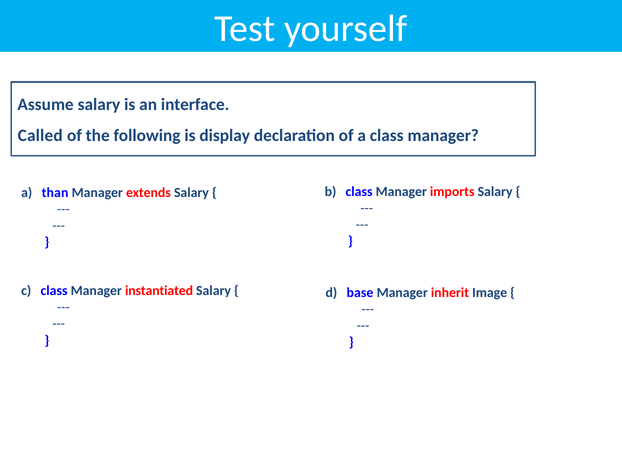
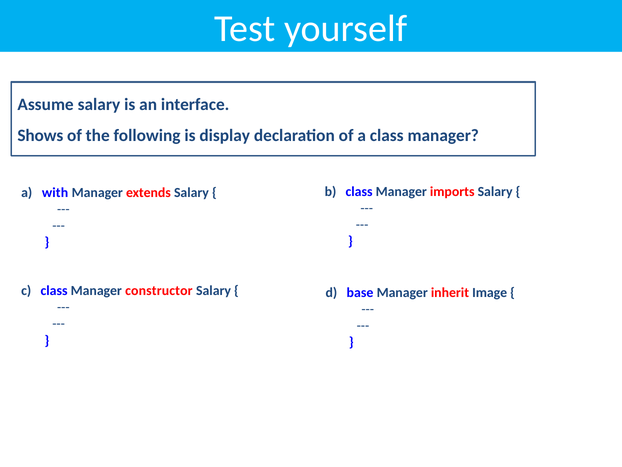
Called: Called -> Shows (40, 135)
than: than -> with (55, 192)
instantiated: instantiated -> constructor (159, 290)
